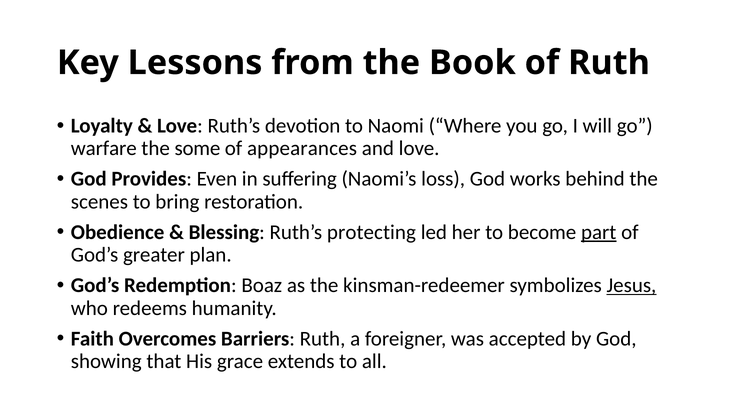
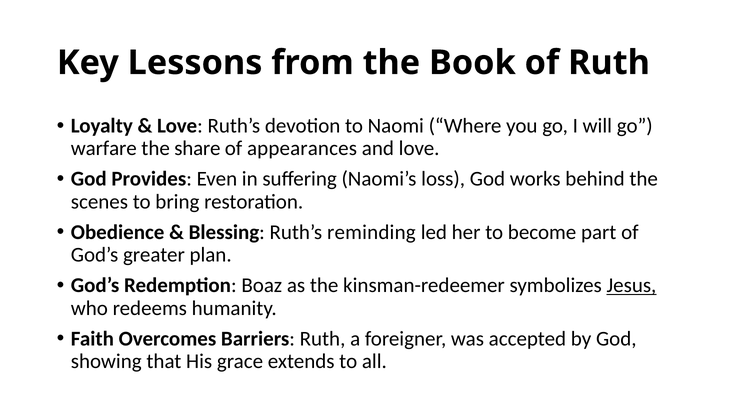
some: some -> share (197, 148)
protecting: protecting -> reminding (371, 232)
part underline: present -> none (599, 232)
